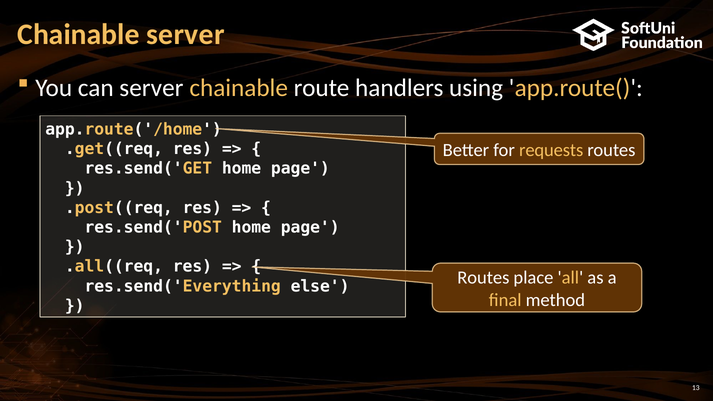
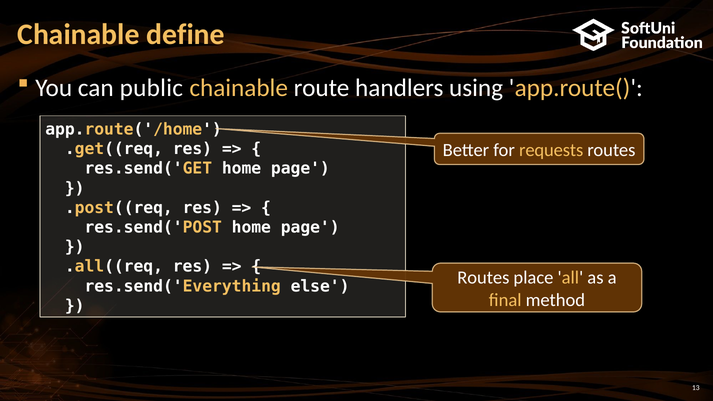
Chainable server: server -> define (186, 35)
can server: server -> public (151, 88)
